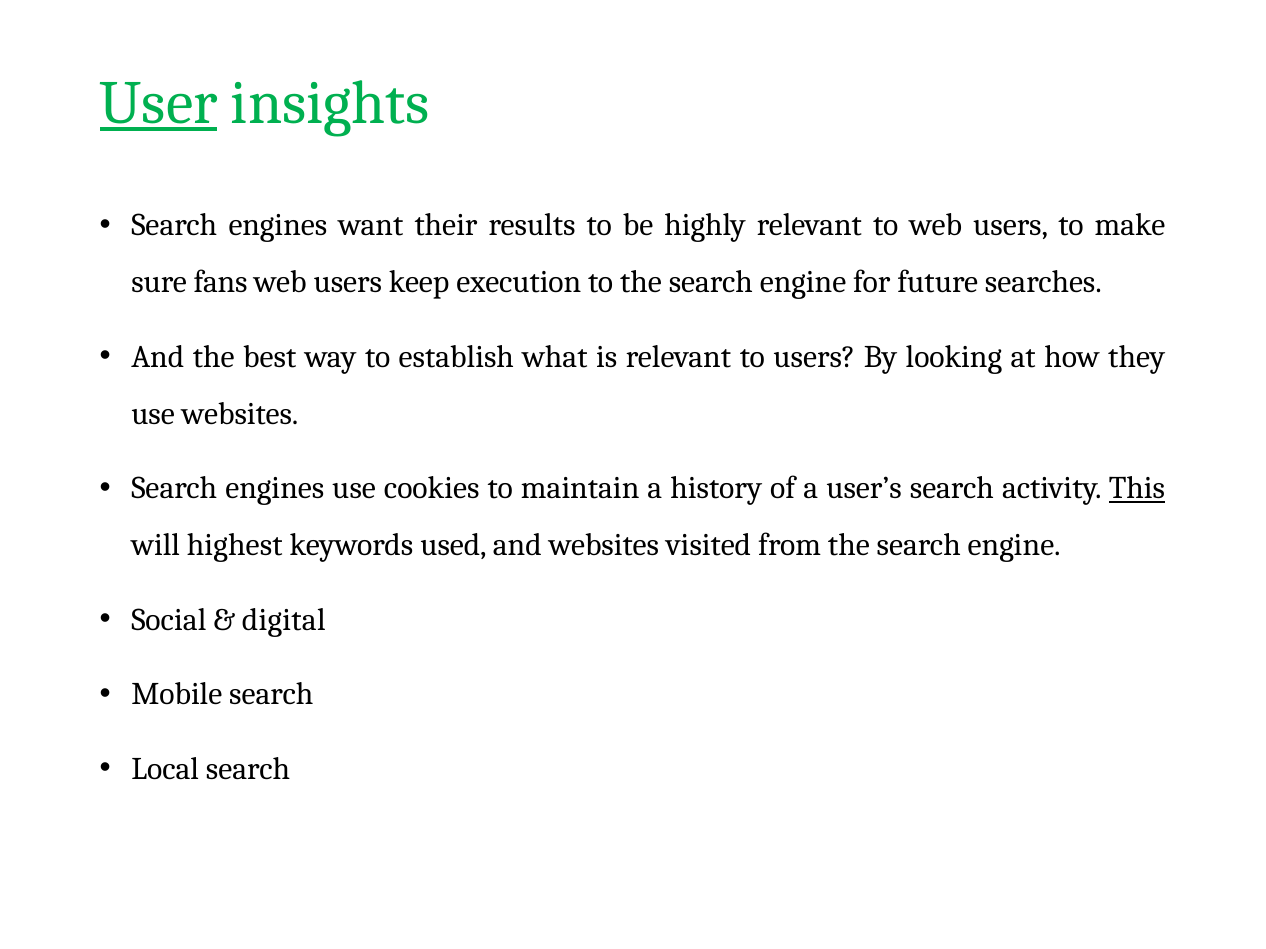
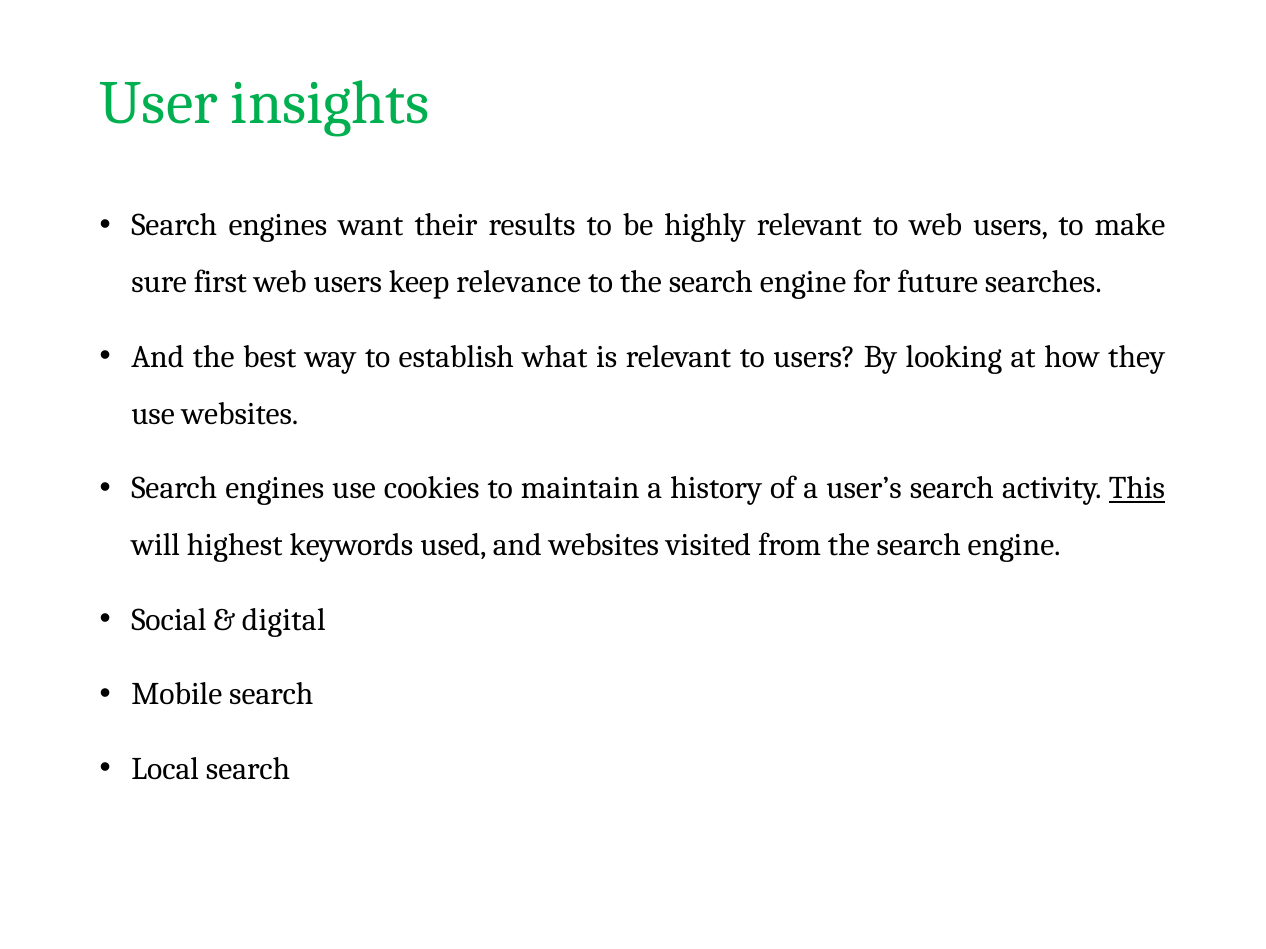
User underline: present -> none (159, 103)
fans: fans -> first (220, 283)
execution: execution -> relevance (519, 283)
